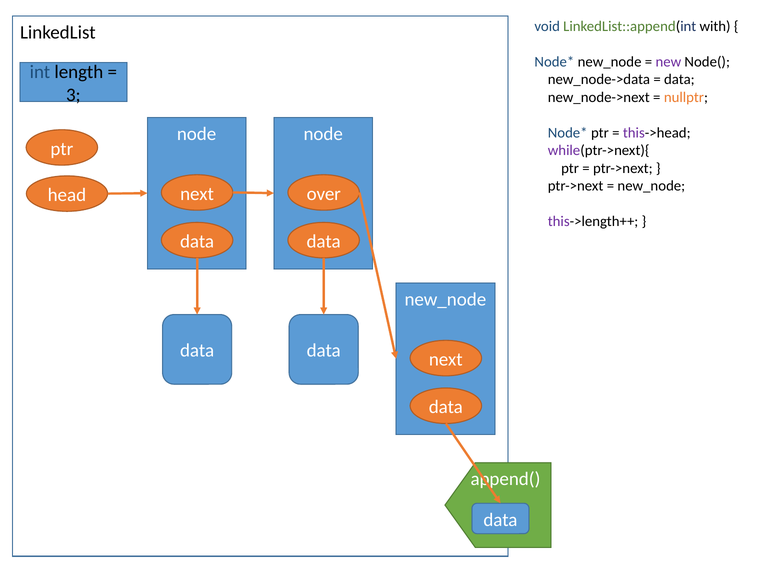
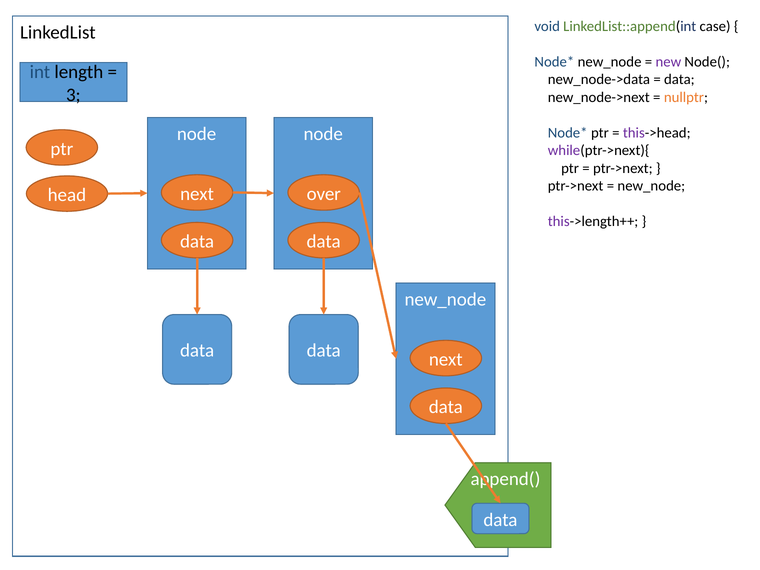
with: with -> case (715, 26)
